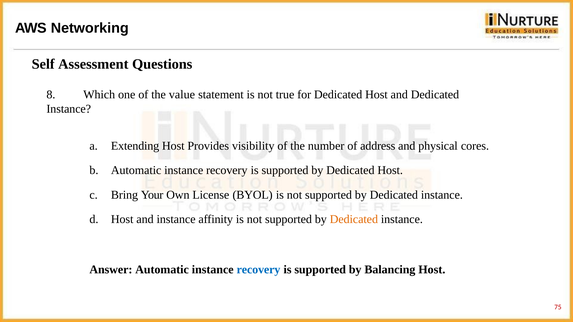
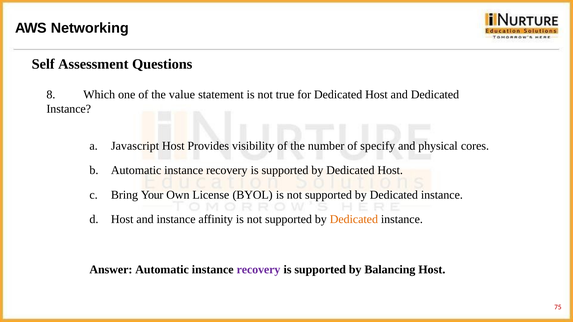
Extending: Extending -> Javascript (135, 146)
address: address -> specify (378, 146)
recovery colour: blue -> purple (258, 270)
